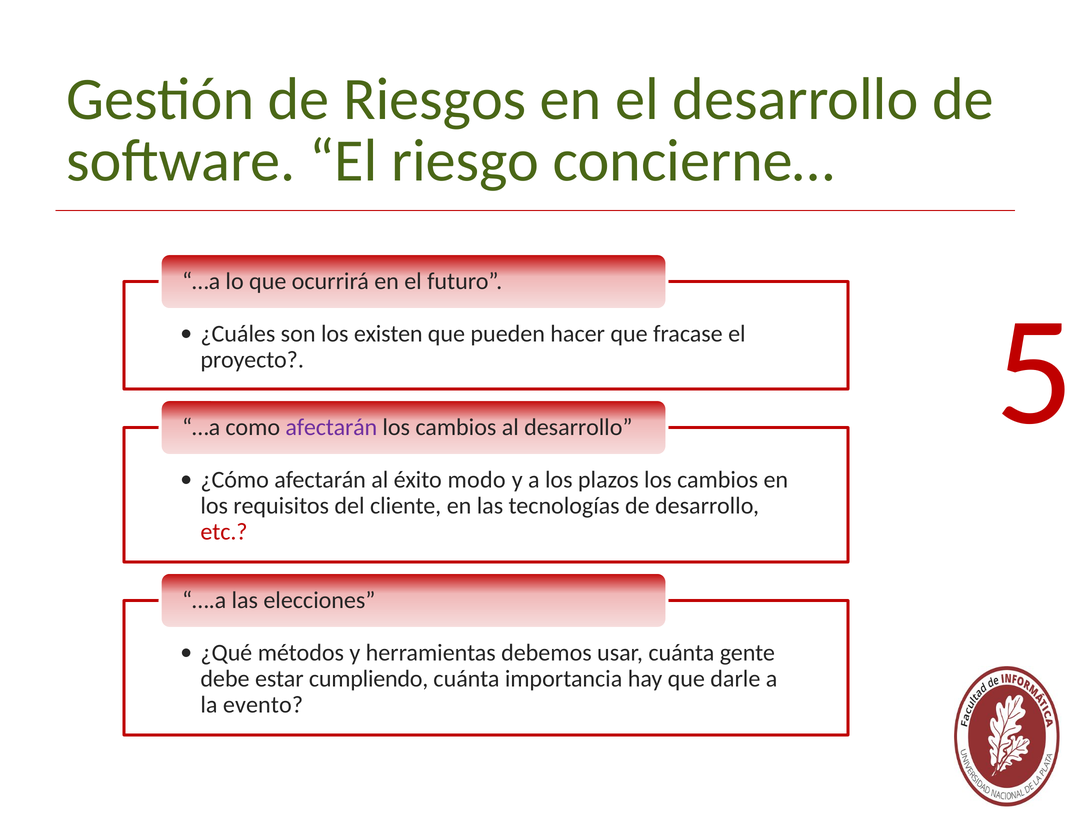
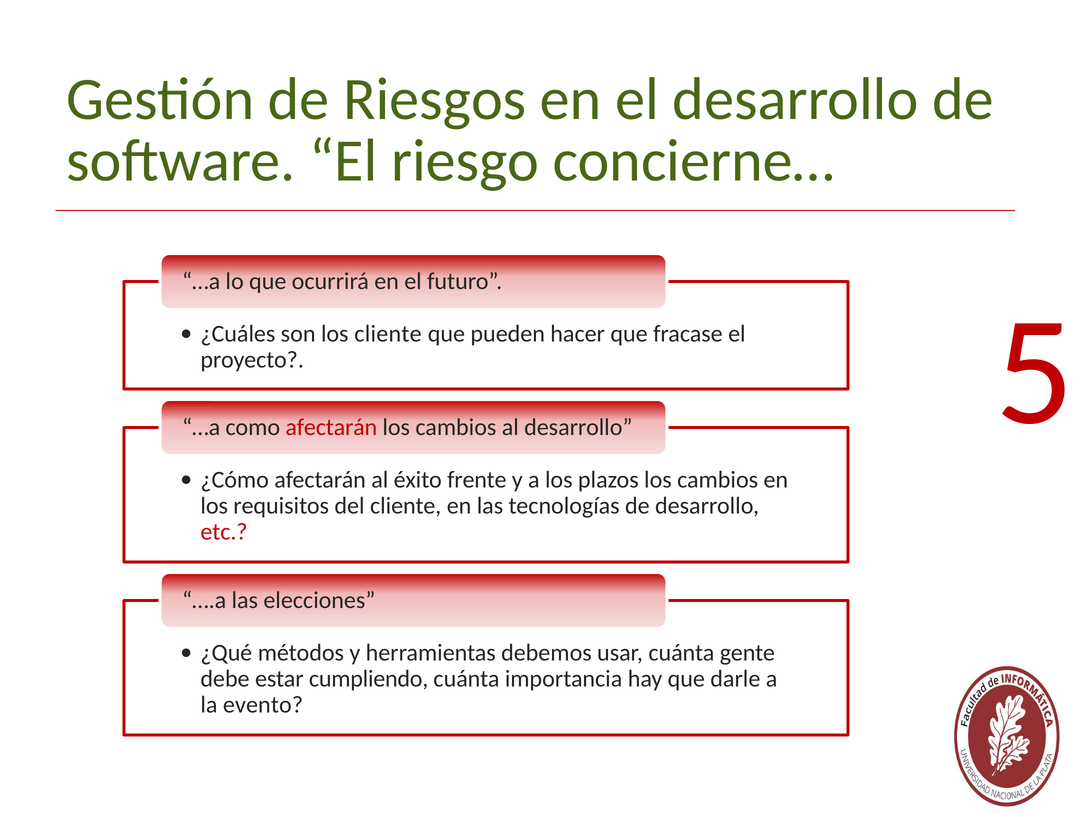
los existen: existen -> cliente (388, 334)
afectarán colour: purple -> red (331, 428)
modo: modo -> frente (477, 480)
